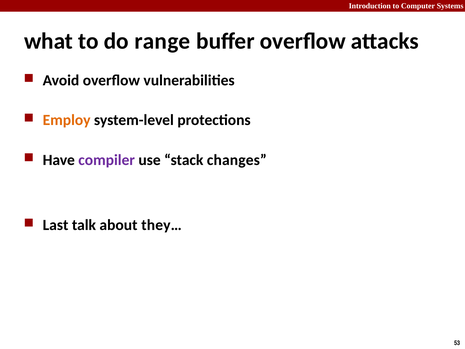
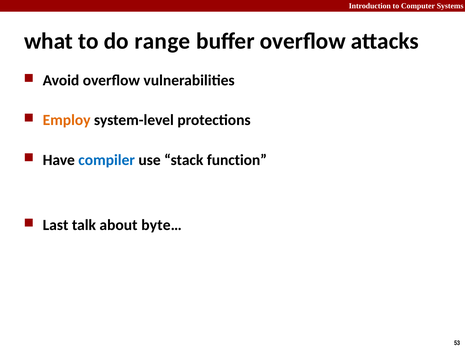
compiler colour: purple -> blue (107, 160)
changes: changes -> function (237, 160)
they…: they… -> byte… (162, 225)
